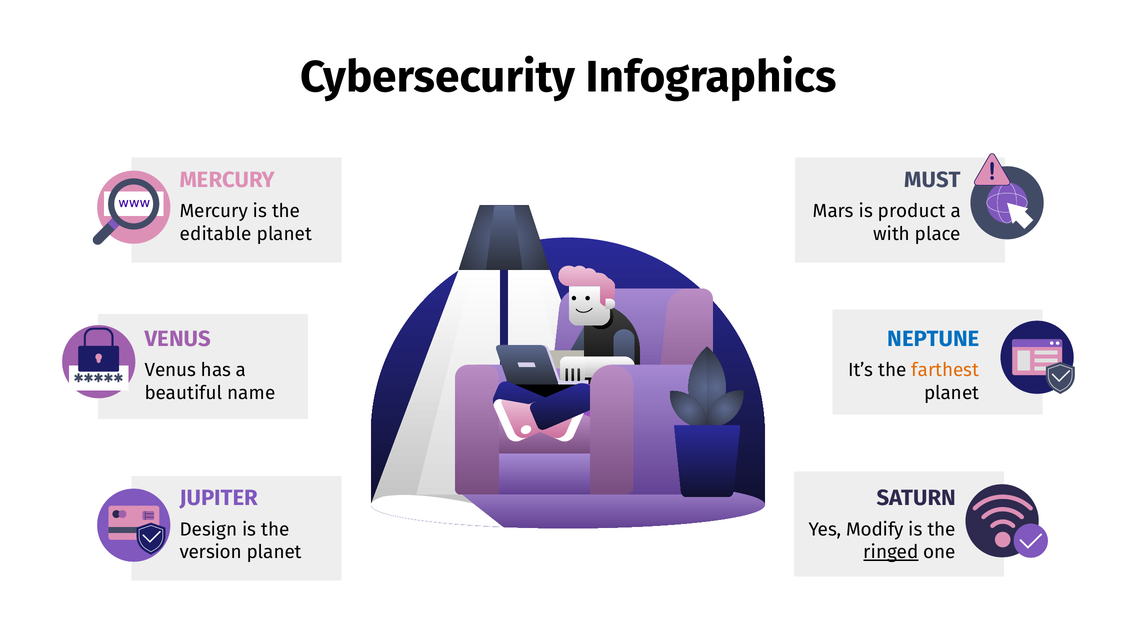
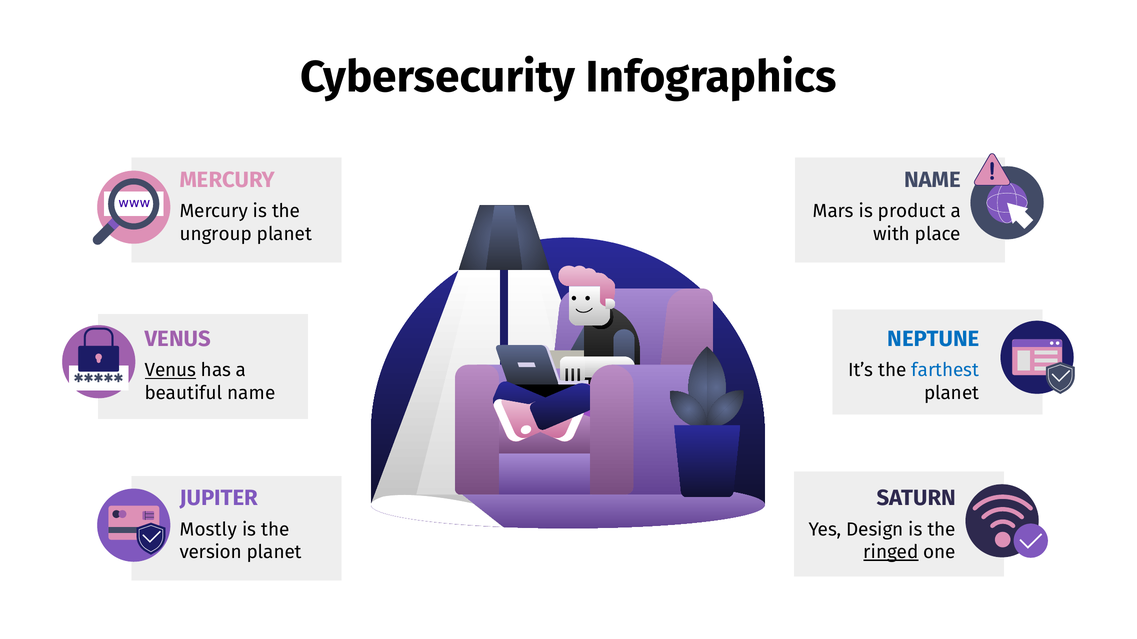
MUST: MUST -> NAME (933, 180)
editable: editable -> ungroup (216, 234)
Venus underline: none -> present (170, 371)
farthest colour: orange -> blue (945, 371)
Design: Design -> Mostly (208, 530)
Modify: Modify -> Design (875, 530)
